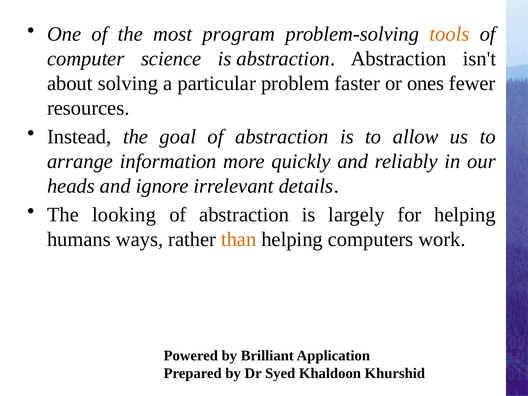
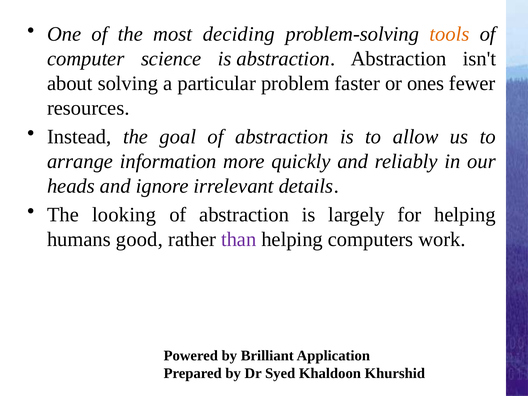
program: program -> deciding (239, 34)
ways: ways -> good (139, 239)
than colour: orange -> purple (239, 239)
